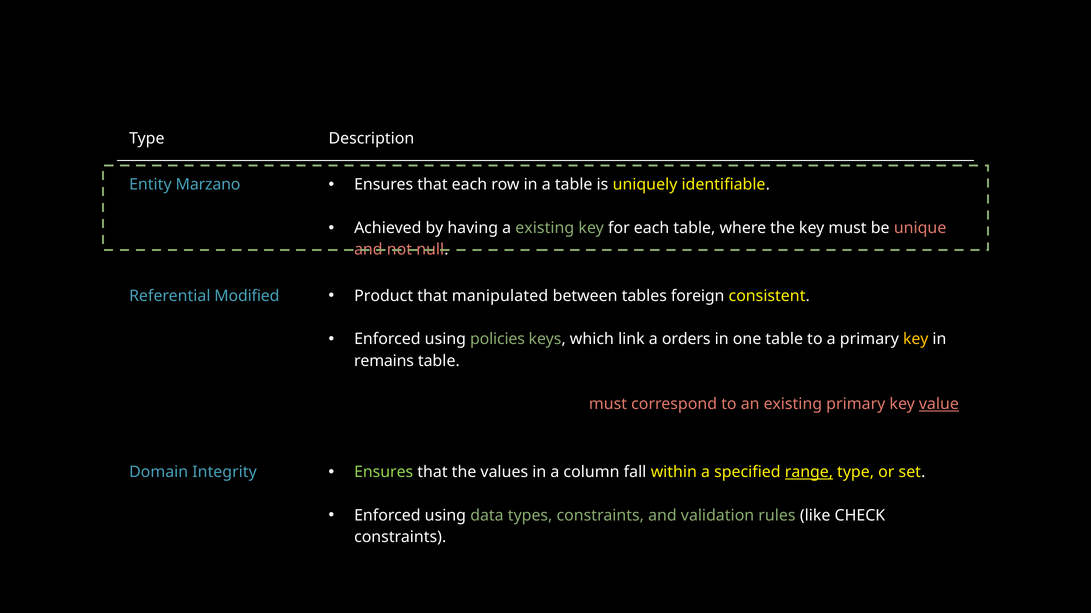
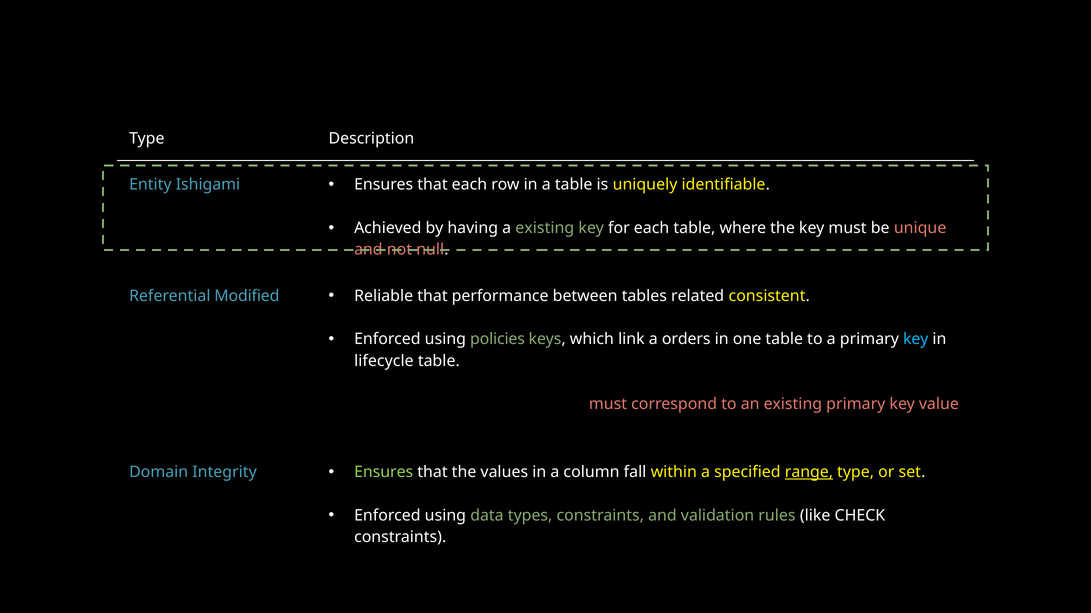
Marzano: Marzano -> Ishigami (208, 185)
Product: Product -> Reliable (384, 296)
manipulated: manipulated -> performance (500, 296)
tables foreign: foreign -> related (698, 296)
key colour: yellow -> light blue (916, 340)
remains: remains -> lifecycle (384, 361)
value underline: present -> none (939, 405)
